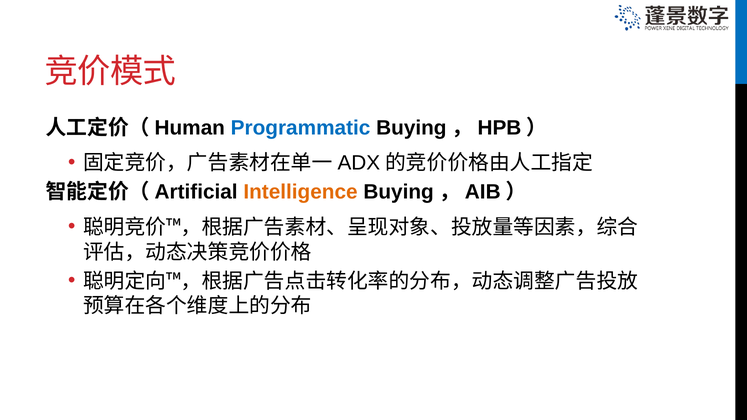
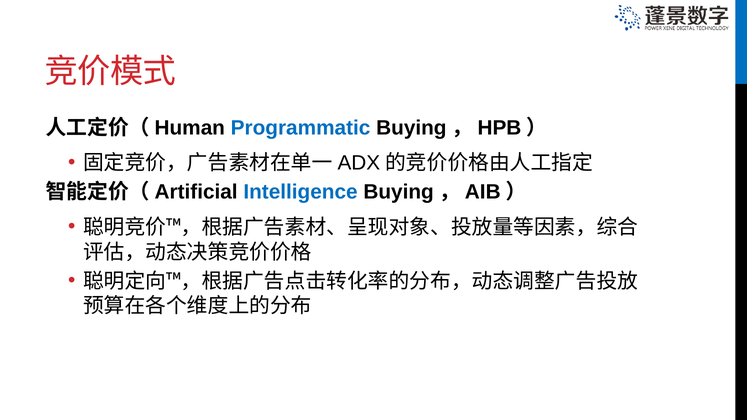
Intelligence colour: orange -> blue (301, 192)
